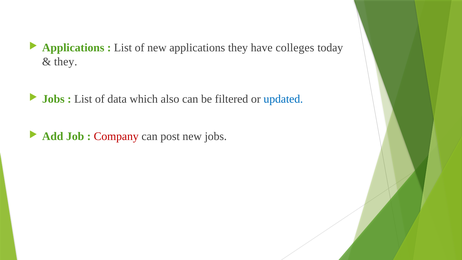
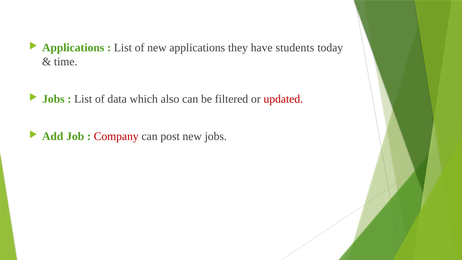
colleges: colleges -> students (295, 48)
they: they -> time (66, 62)
updated colour: blue -> red (283, 99)
